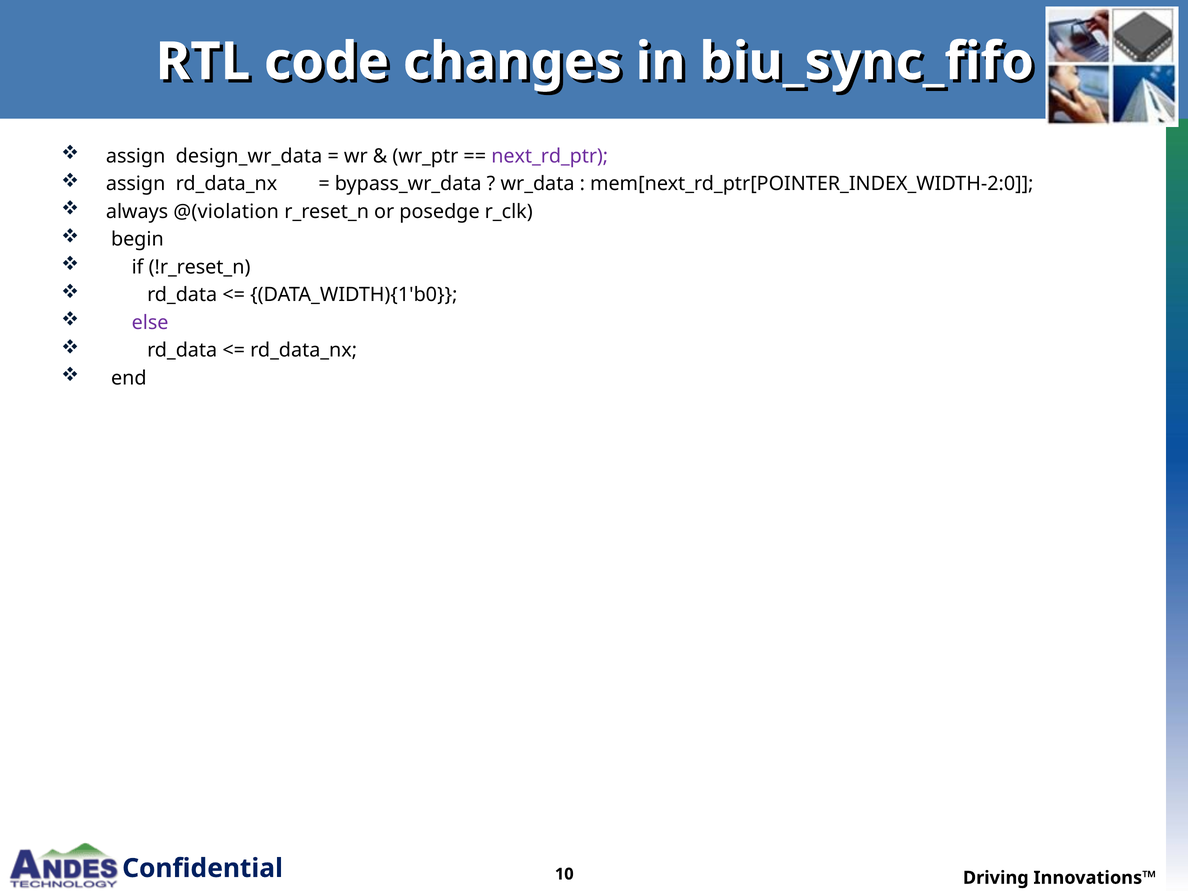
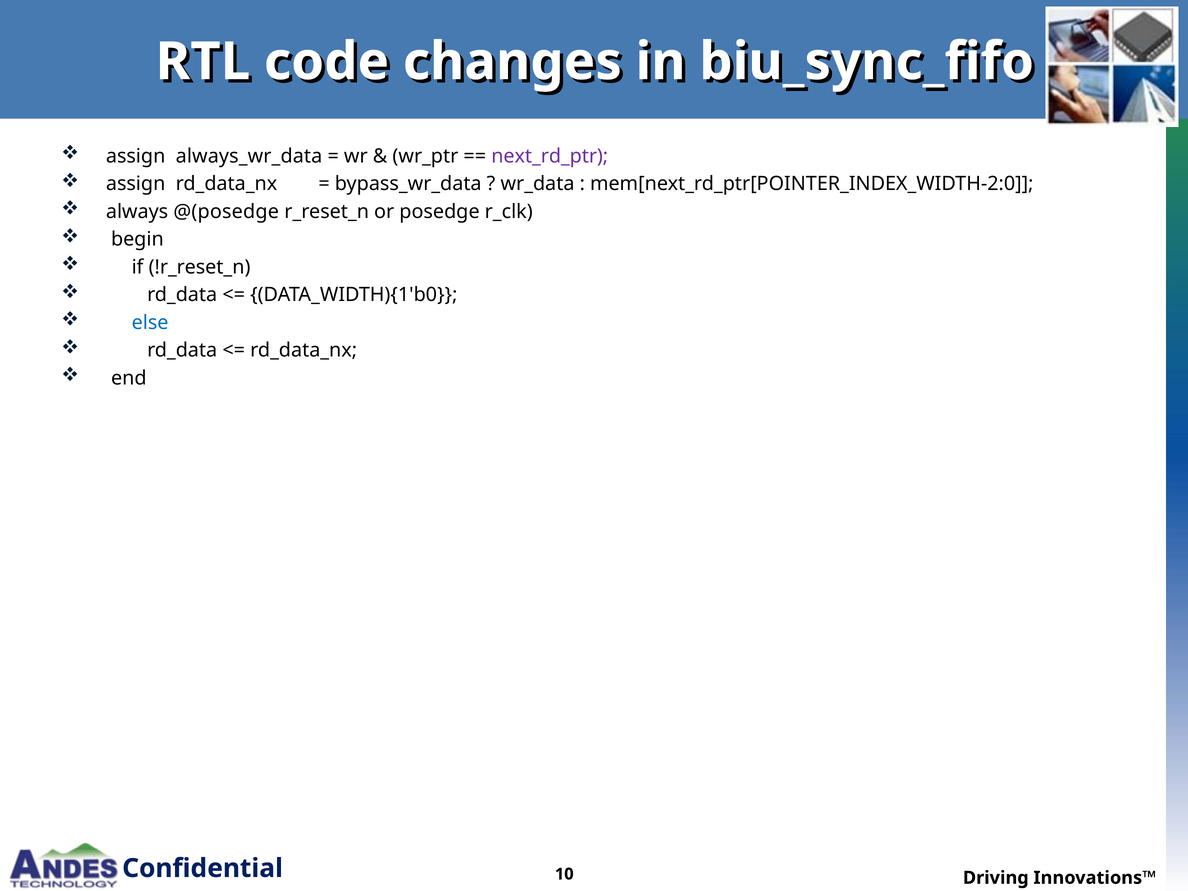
design_wr_data: design_wr_data -> always_wr_data (249, 156)
@(violation: @(violation -> @(posedge (226, 212)
else colour: purple -> blue (150, 323)
